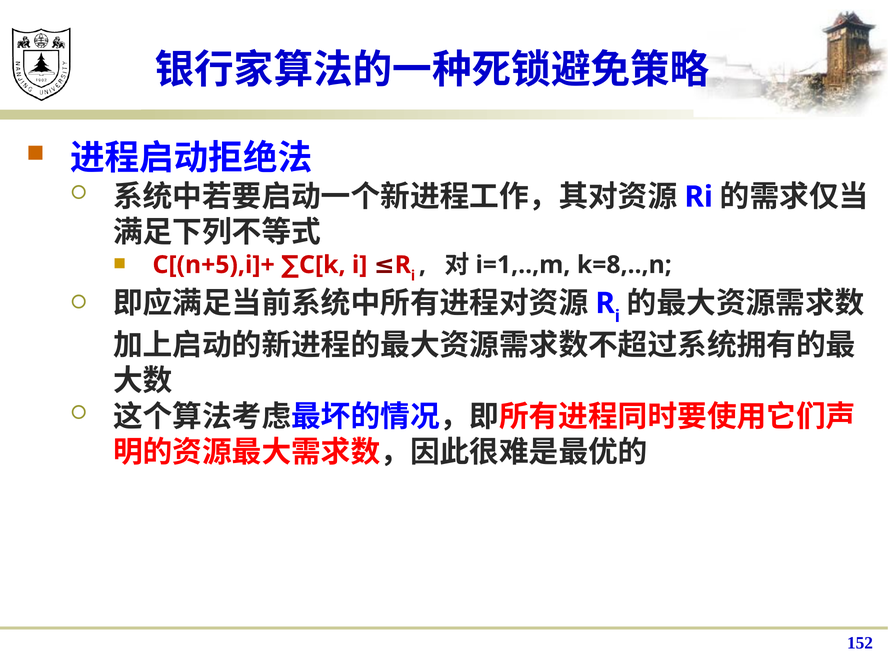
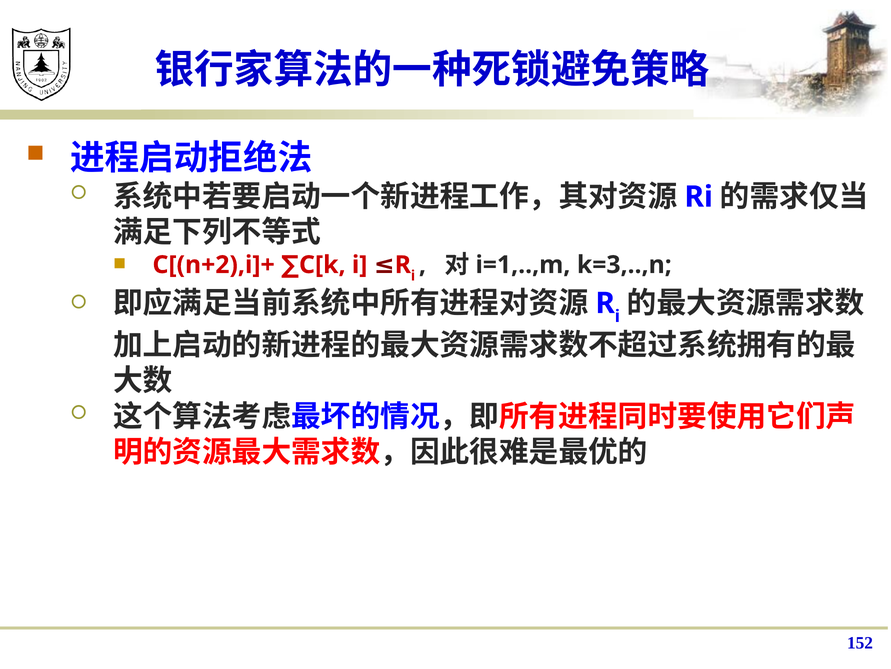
k=8,..,n: k=8,..,n -> k=3,..,n (624, 265)
C[(n+5),i]+: C[(n+5),i]+ -> C[(n+2),i]+ (214, 265)
